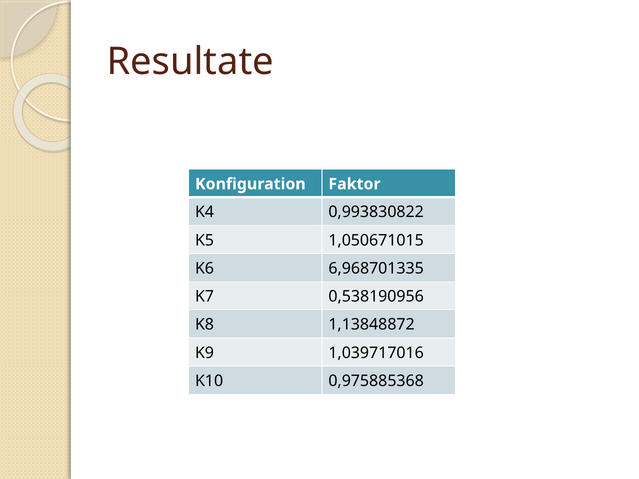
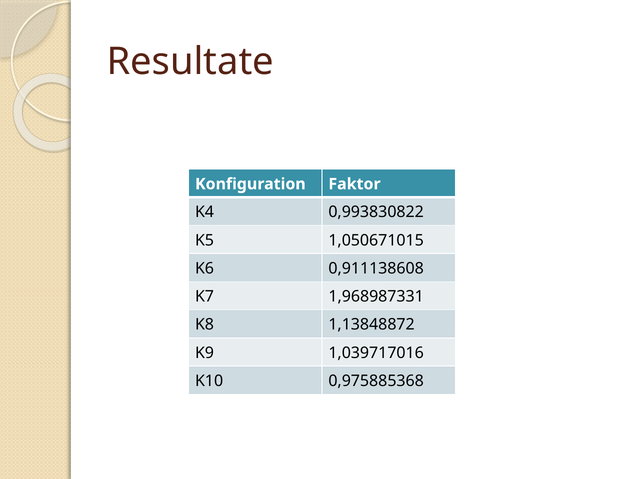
6,968701335: 6,968701335 -> 0,911138608 (376, 269)
0,538190956: 0,538190956 -> 1,968987331 (376, 297)
